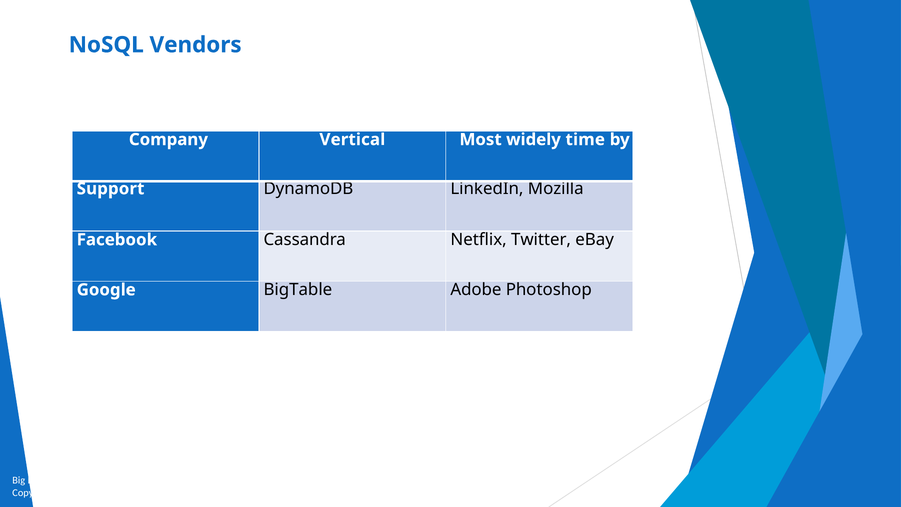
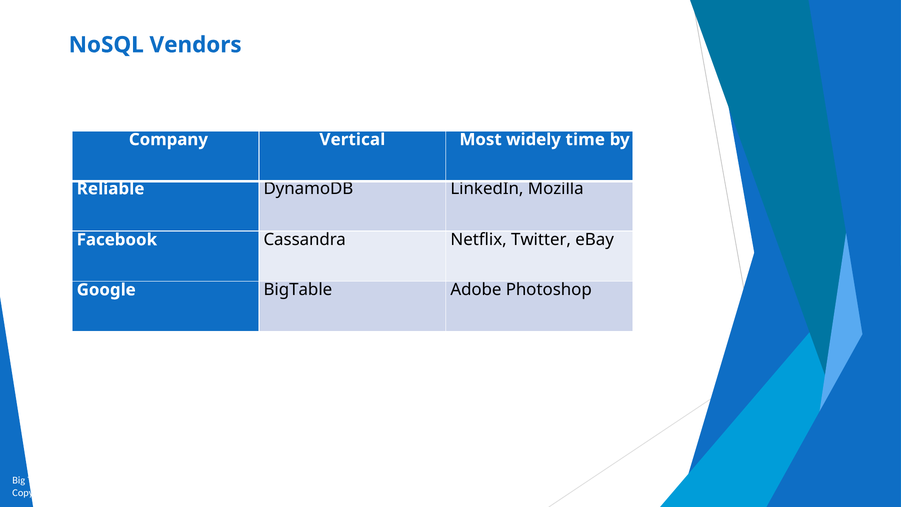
Support: Support -> Reliable (111, 189)
Easy: Easy -> That (37, 480)
